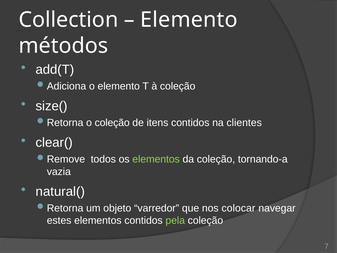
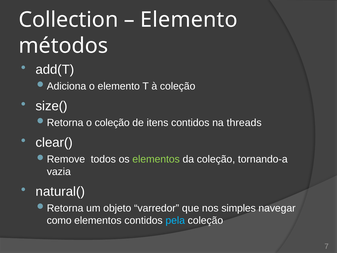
clientes: clientes -> threads (244, 123)
colocar: colocar -> simples (239, 208)
estes: estes -> como (59, 220)
pela colour: light green -> light blue (175, 220)
